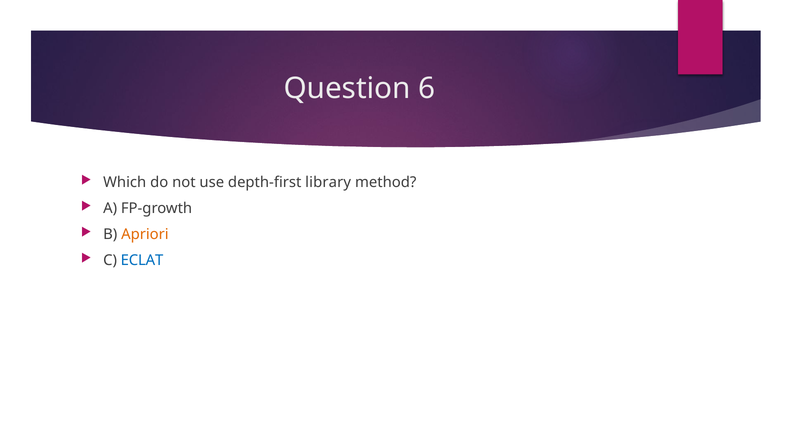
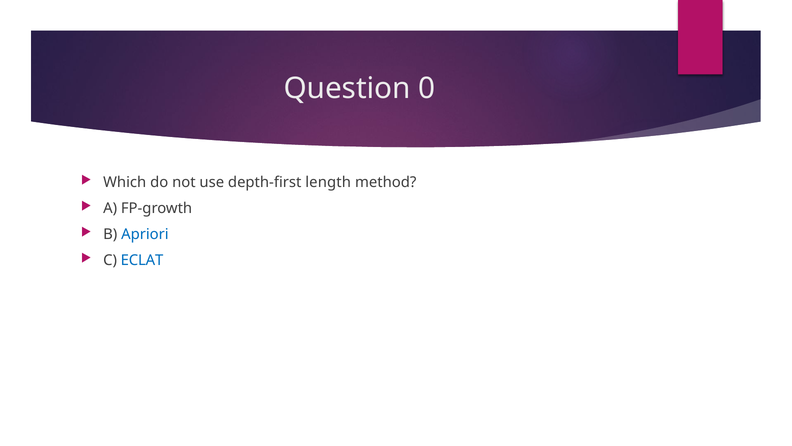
6: 6 -> 0 (427, 88)
library: library -> length (328, 182)
Apriori colour: orange -> blue (145, 234)
